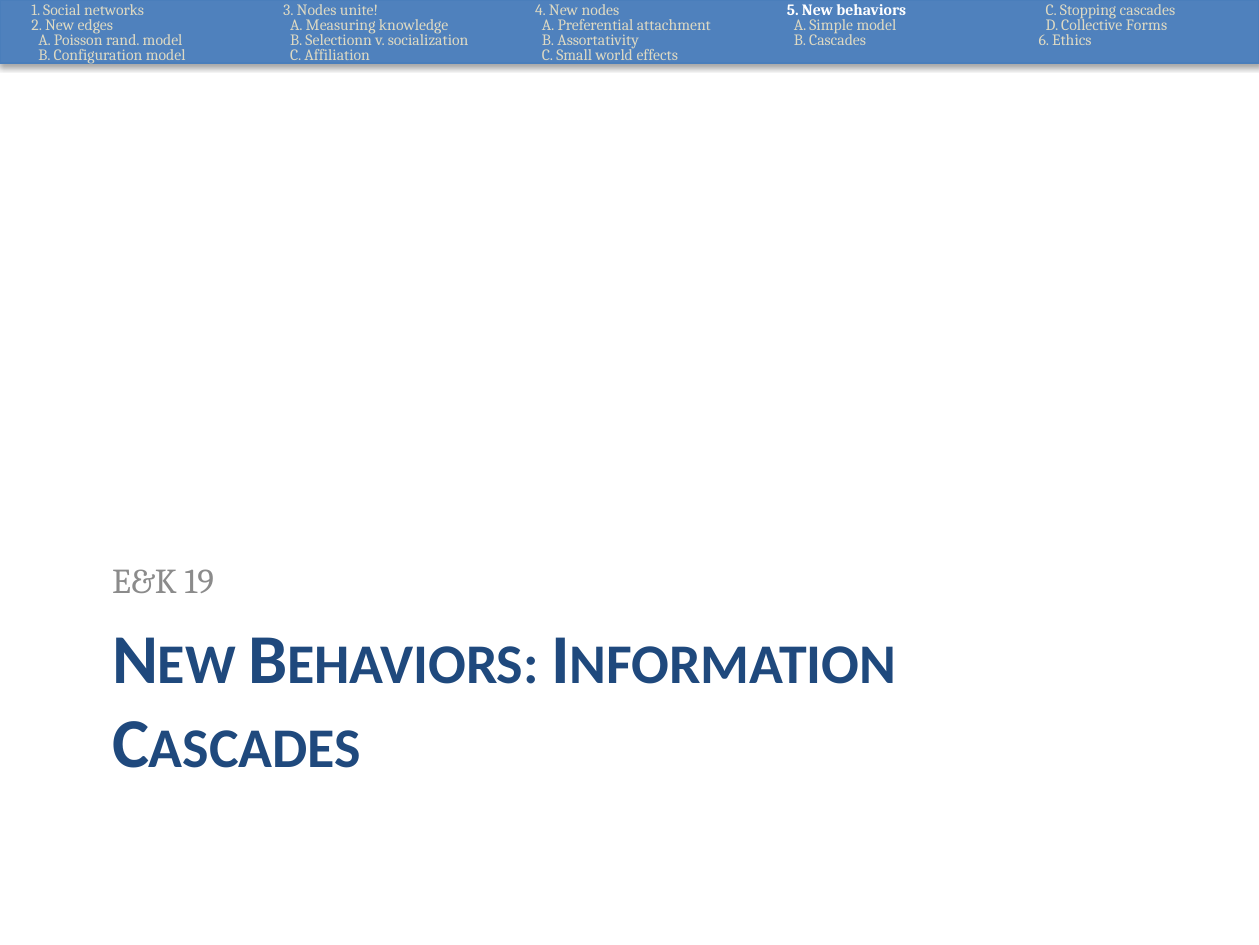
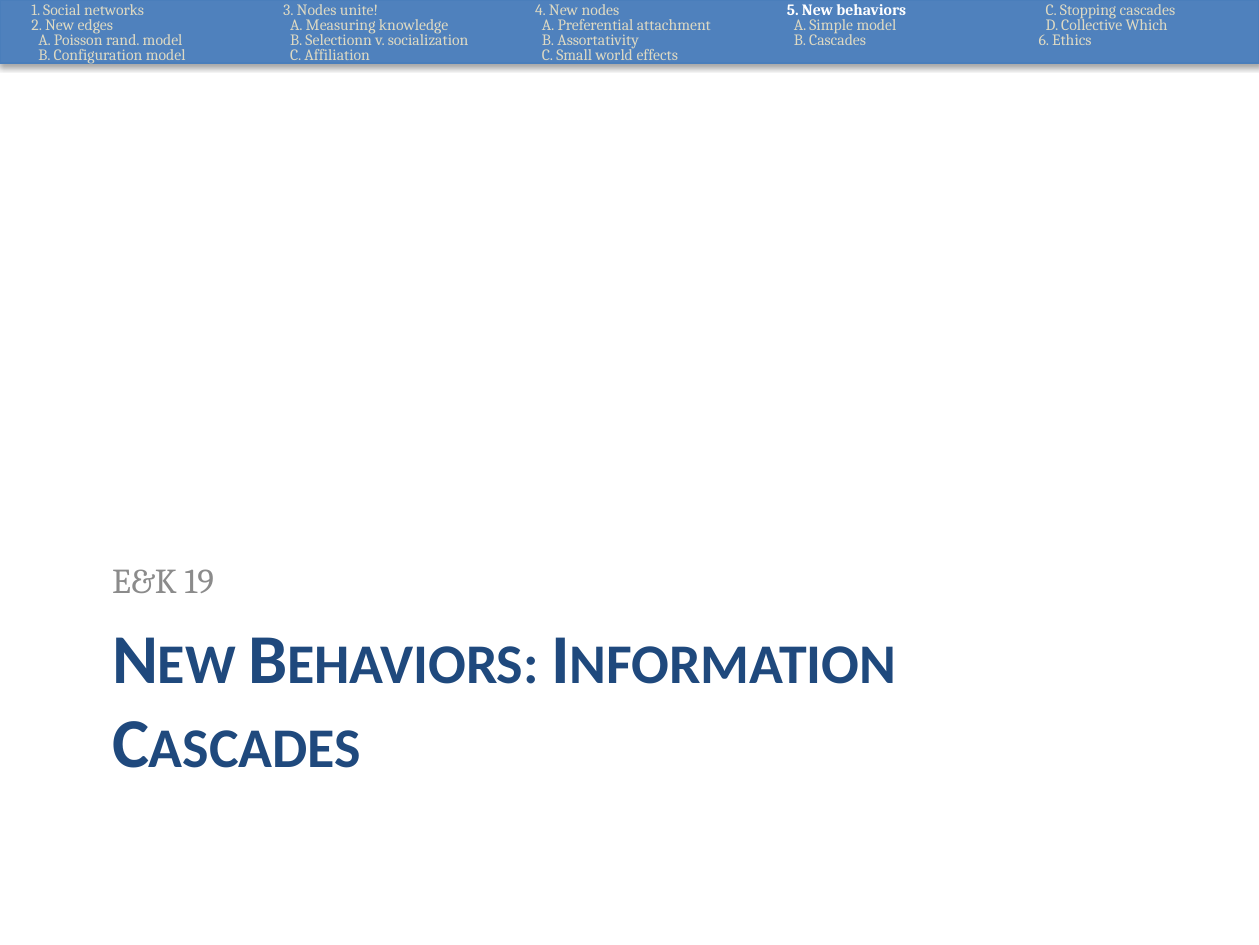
Forms: Forms -> Which (1147, 25)
